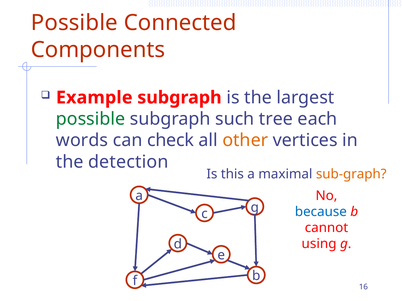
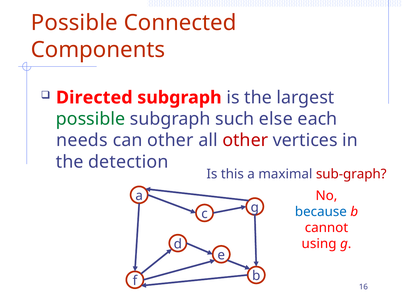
Example: Example -> Directed (94, 98)
tree: tree -> else (276, 119)
words: words -> needs (82, 141)
can check: check -> other (170, 141)
other colour: orange -> red (245, 141)
sub-graph colour: orange -> red (351, 174)
